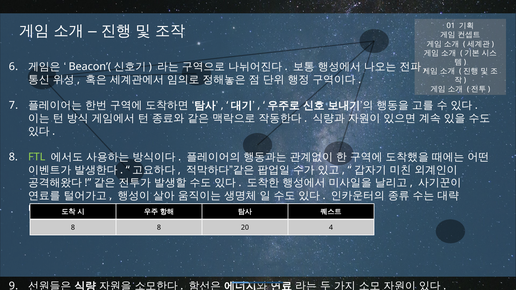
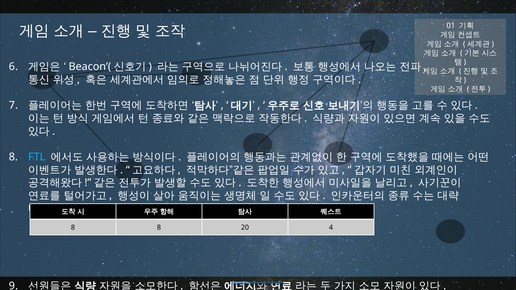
FTL colour: light green -> light blue (37, 157)
